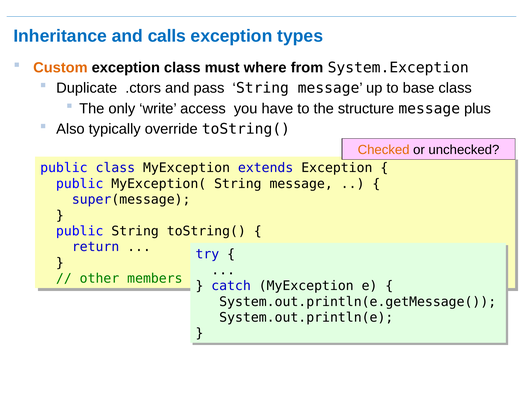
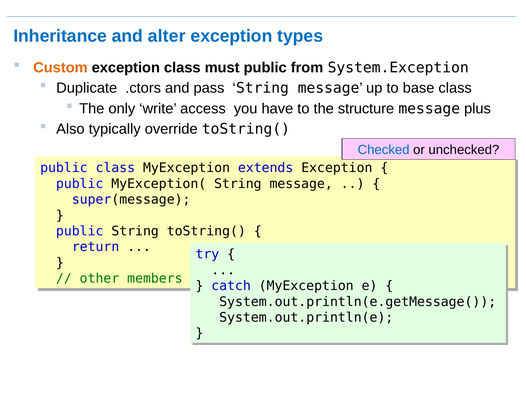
calls: calls -> alter (167, 36)
must where: where -> public (265, 68)
Checked colour: orange -> blue (384, 150)
